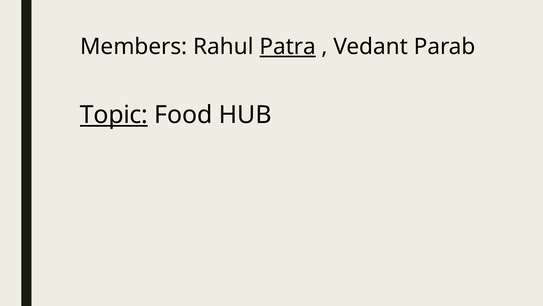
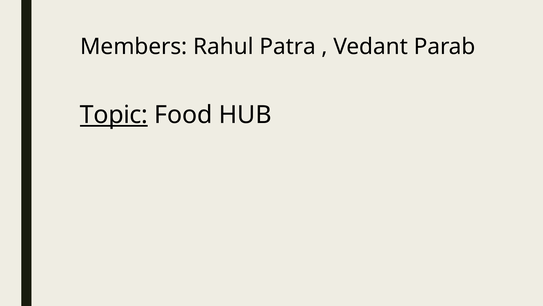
Patra underline: present -> none (288, 47)
